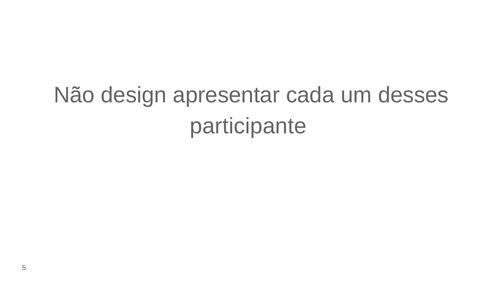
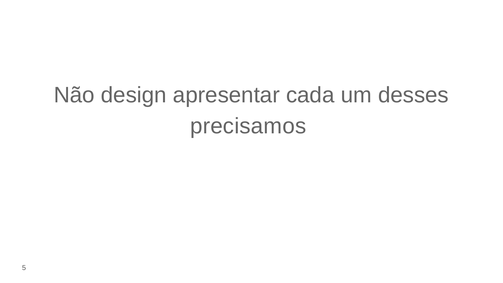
participante: participante -> precisamos (248, 126)
